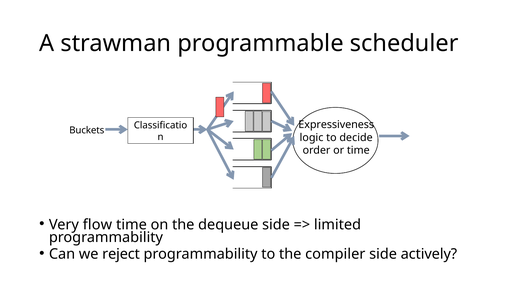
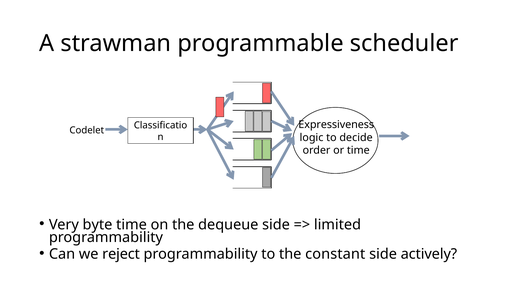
Buckets: Buckets -> Codelet (87, 130)
flow: flow -> byte (97, 224)
compiler: compiler -> constant (335, 254)
